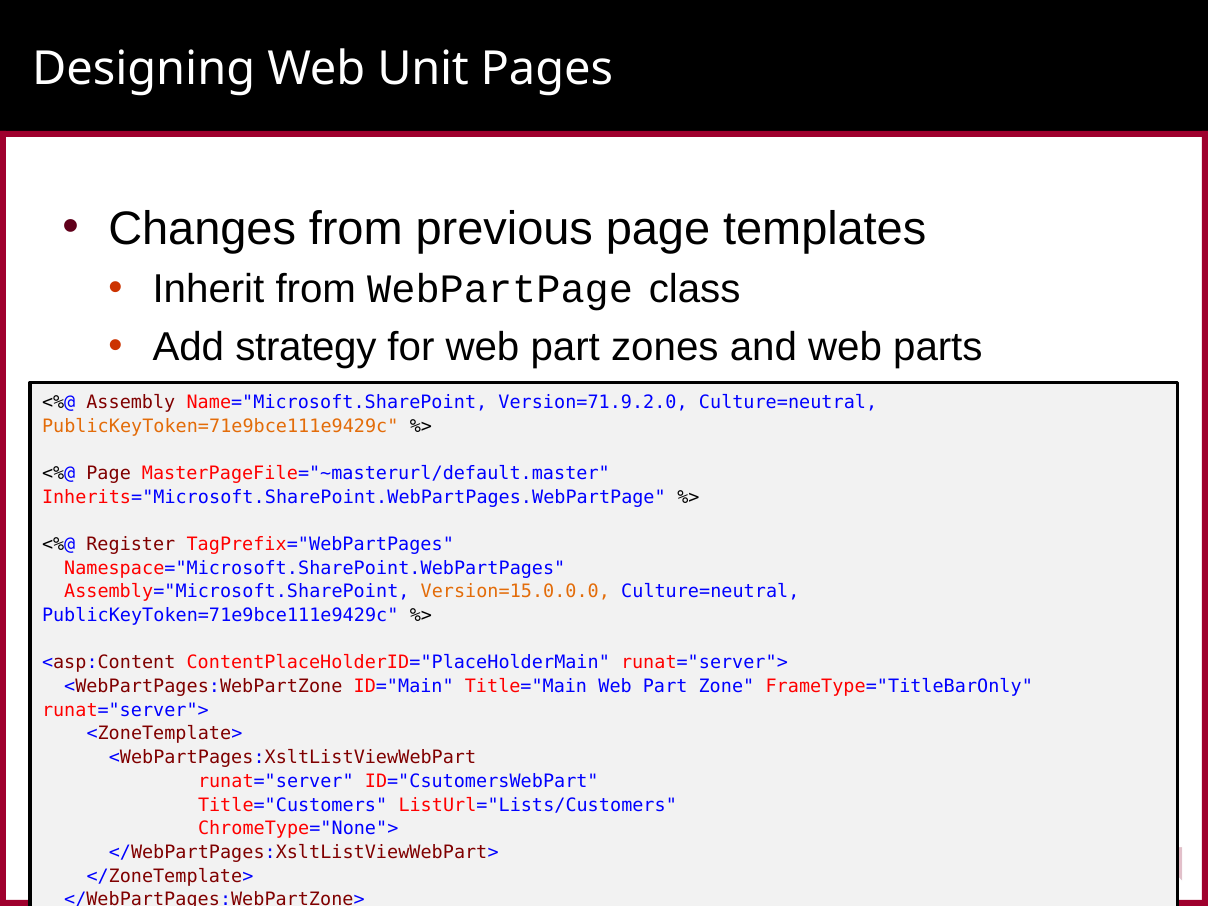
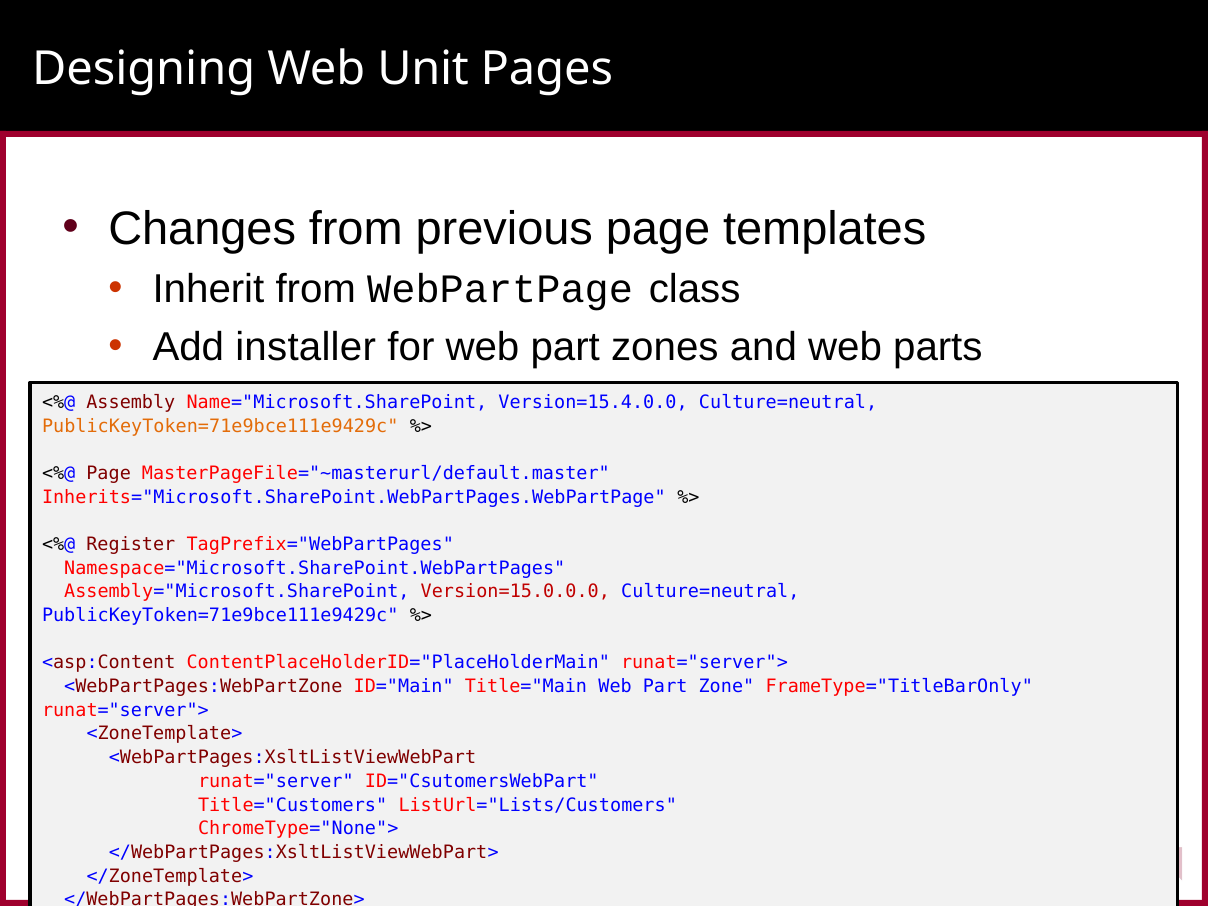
strategy: strategy -> installer (306, 348)
Version=71.9.2.0: Version=71.9.2.0 -> Version=15.4.0.0 (593, 402)
Version=15.0.0.0 colour: orange -> red (515, 592)
